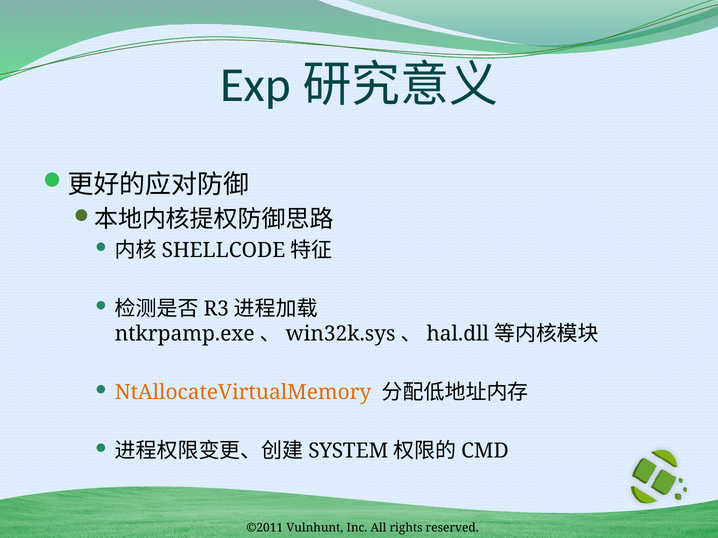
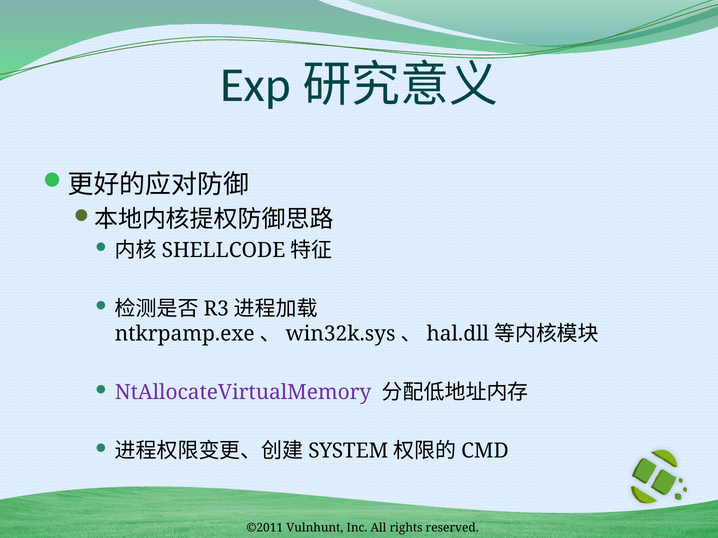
NtAllocateVirtualMemory colour: orange -> purple (243, 393)
